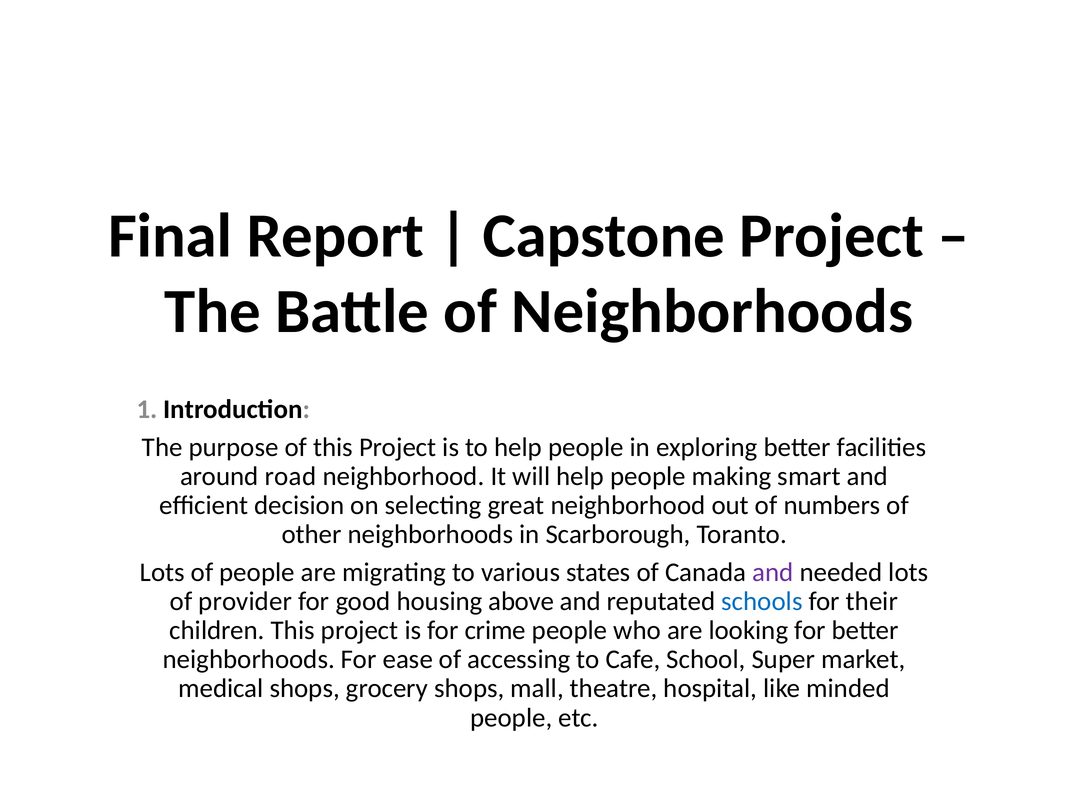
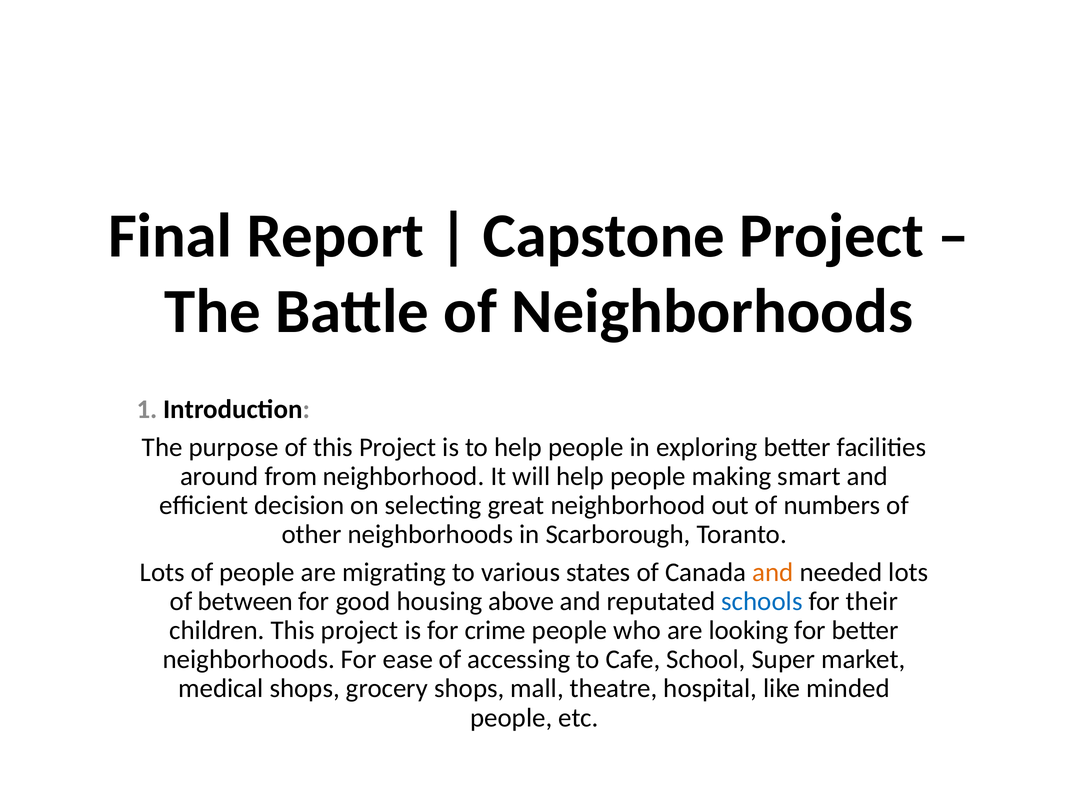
road: road -> from (291, 477)
and colour: purple -> orange (773, 573)
provider: provider -> between (245, 602)
